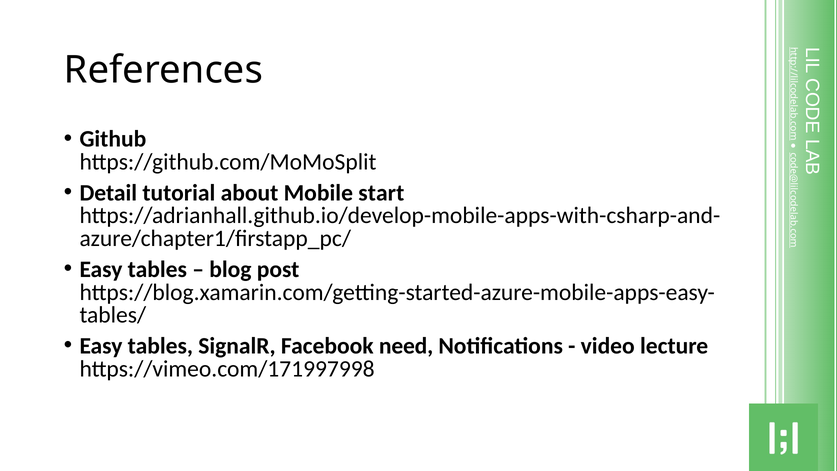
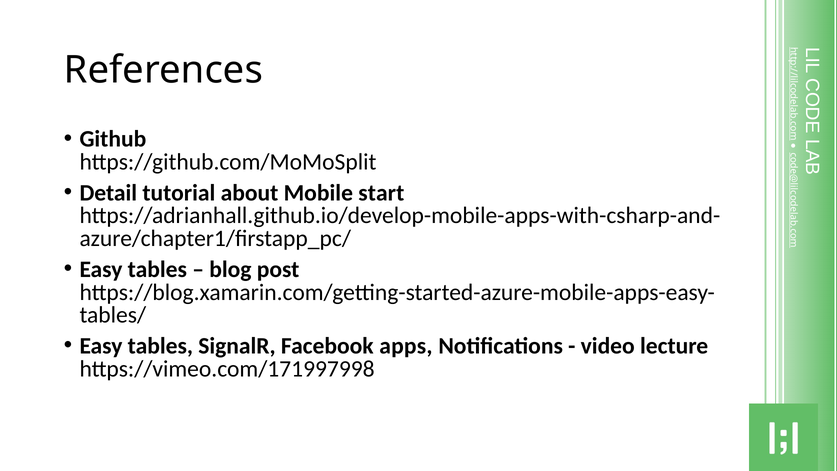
need: need -> apps (406, 346)
